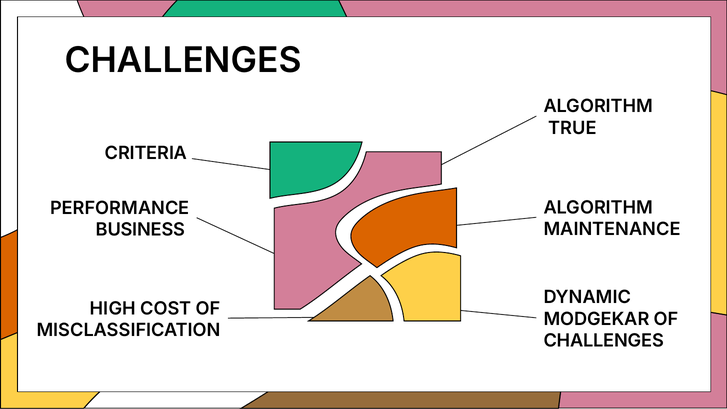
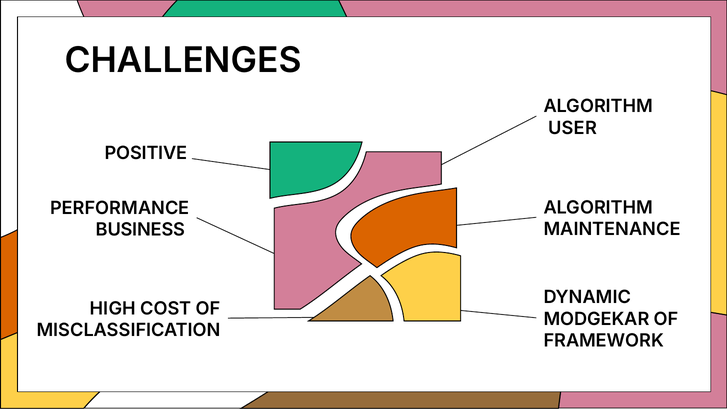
TRUE: TRUE -> USER (573, 128)
CRITERIA: CRITERIA -> POSITIVE (146, 153)
CHALLENGES: CHALLENGES -> FRAMEWORK (604, 341)
